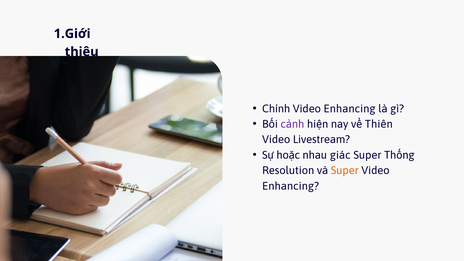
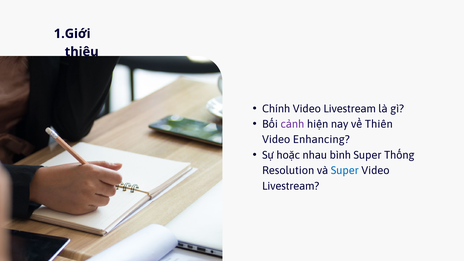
Enhancing: Enhancing -> Livestream (350, 109)
Livestream: Livestream -> Enhancing (321, 140)
giác: giác -> bình (340, 155)
Super colour: orange -> blue (345, 171)
Enhancing: Enhancing -> Livestream (291, 186)
